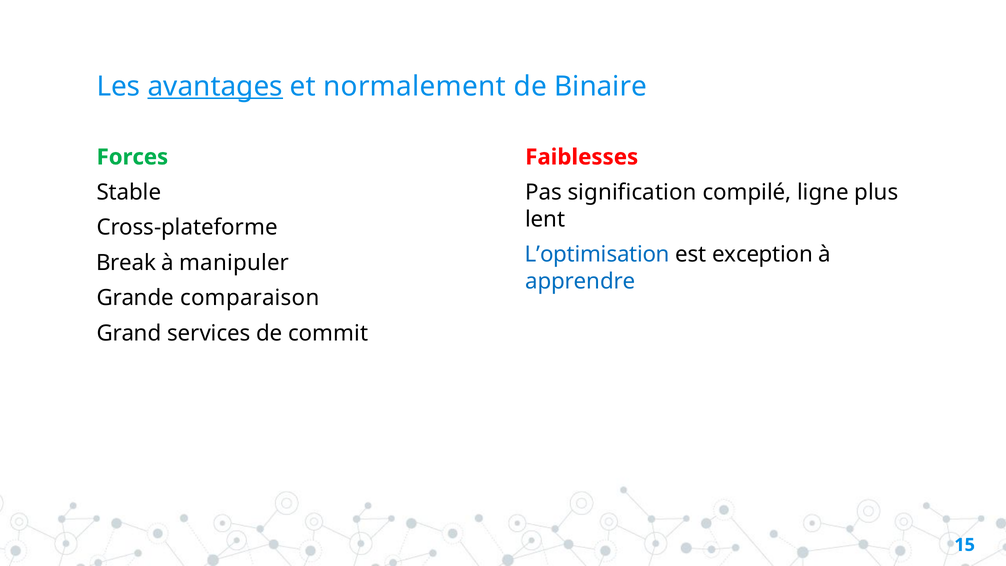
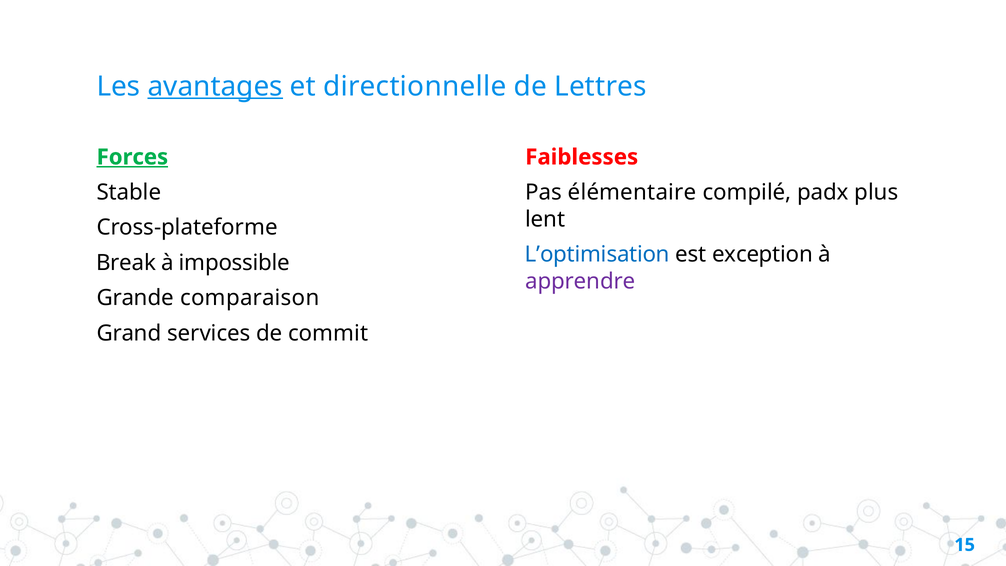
normalement: normalement -> directionnelle (415, 86)
Binaire: Binaire -> Lettres (600, 86)
Forces underline: none -> present (132, 157)
signification: signification -> élémentaire (632, 192)
ligne: ligne -> padx (823, 192)
manipuler: manipuler -> impossible (234, 263)
apprendre colour: blue -> purple (580, 281)
